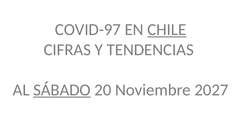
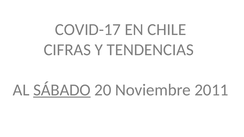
COVID-97: COVID-97 -> COVID-17 (88, 30)
CHILE underline: present -> none (167, 30)
2027: 2027 -> 2011 (211, 90)
